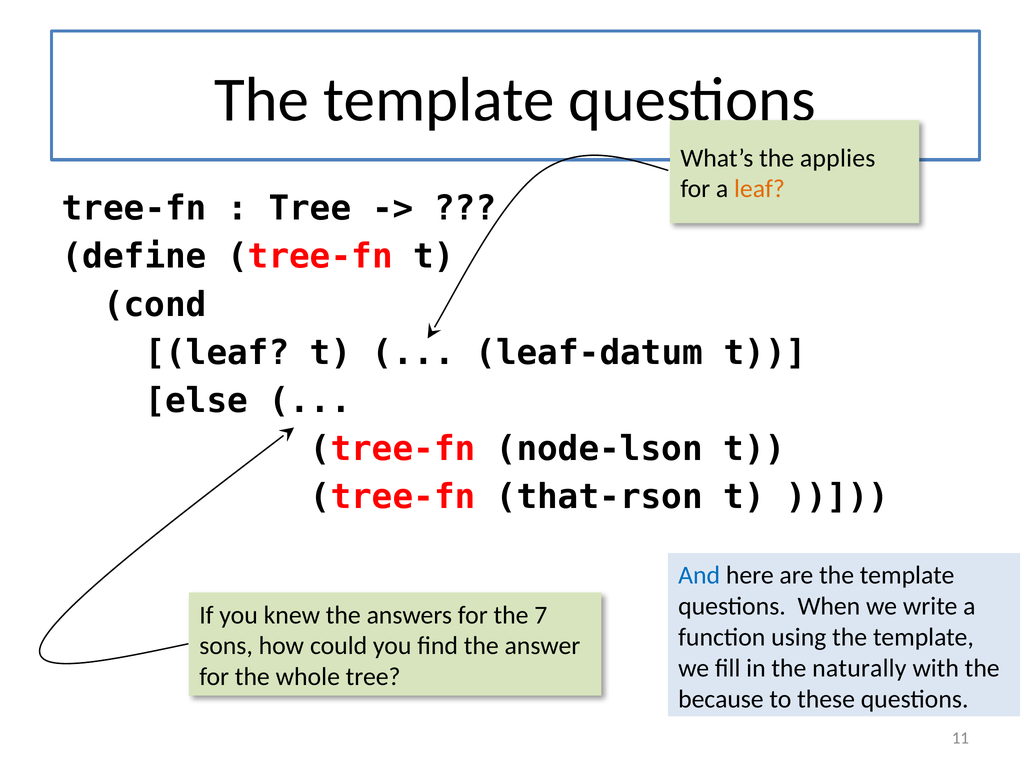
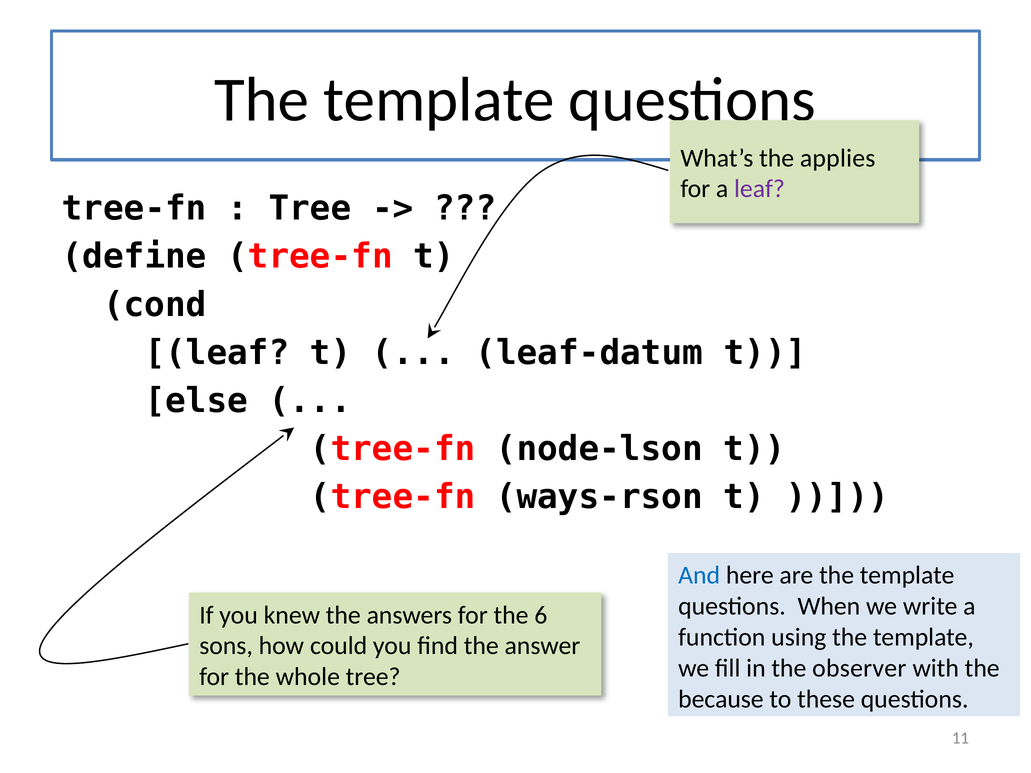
leaf colour: orange -> purple (759, 189)
that-rson: that-rson -> ways-rson (599, 497)
7: 7 -> 6 (541, 615)
naturally: naturally -> observer (859, 668)
